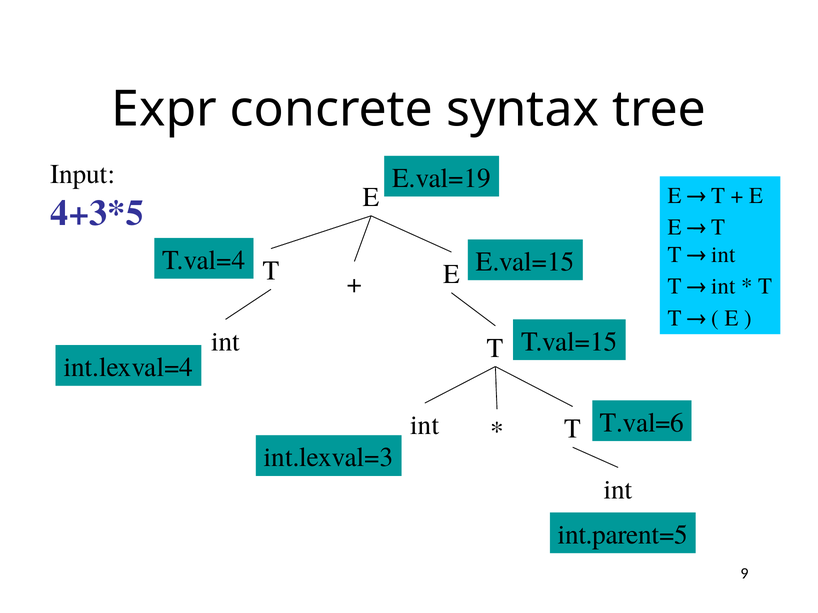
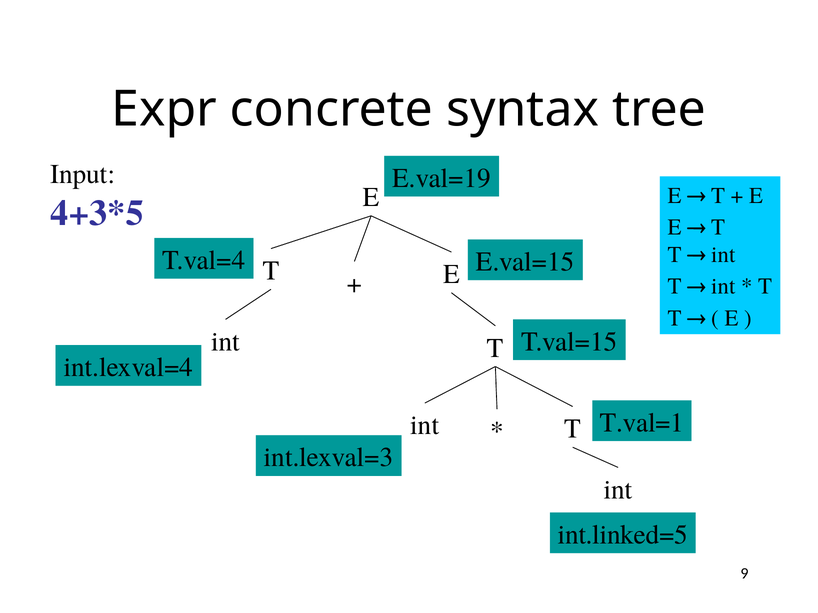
T.val=6: T.val=6 -> T.val=1 (642, 423)
int.parent=5: int.parent=5 -> int.linked=5 (623, 535)
